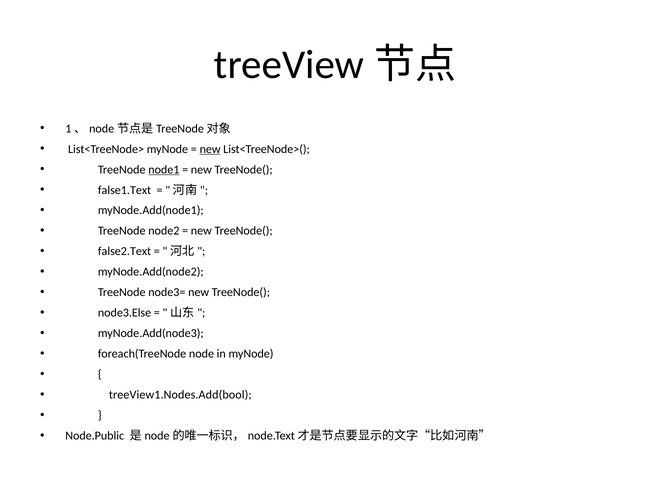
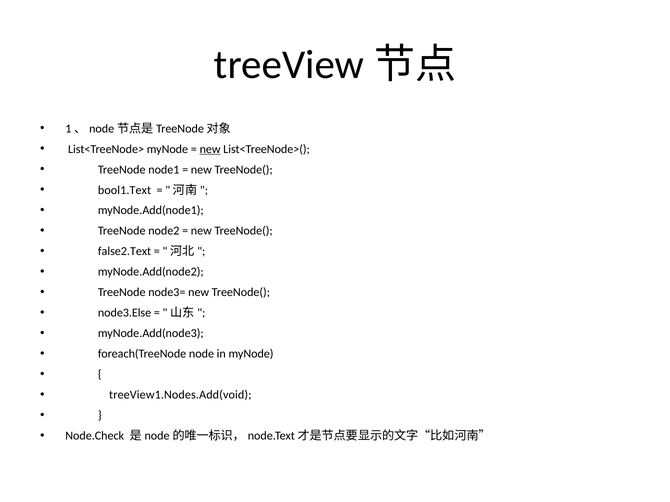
node1 underline: present -> none (164, 170)
false1.Text: false1.Text -> bool1.Text (124, 190)
treeView1.Nodes.Add(bool: treeView1.Nodes.Add(bool -> treeView1.Nodes.Add(void (180, 395)
Node.Public: Node.Public -> Node.Check (95, 436)
